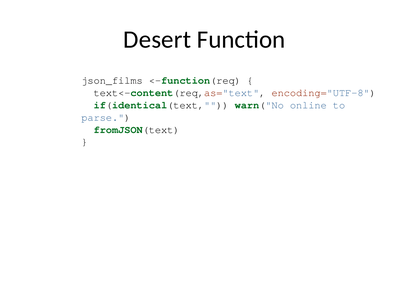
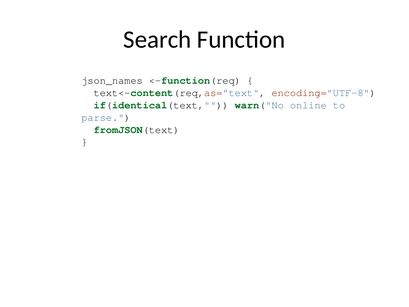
Desert: Desert -> Search (157, 40)
json_films: json_films -> json_names (112, 80)
